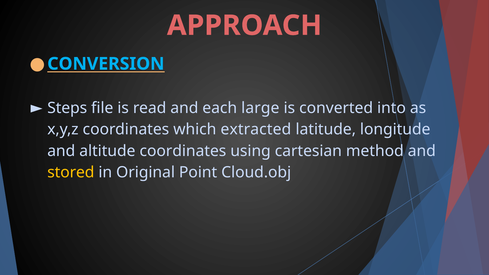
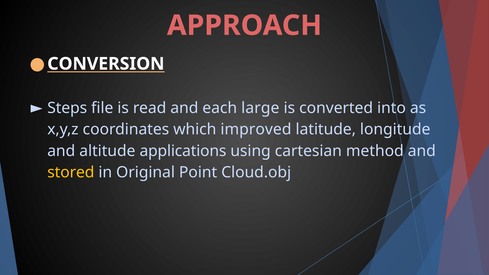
CONVERSION colour: light blue -> white (106, 64)
extracted: extracted -> improved (256, 129)
altitude coordinates: coordinates -> applications (183, 151)
